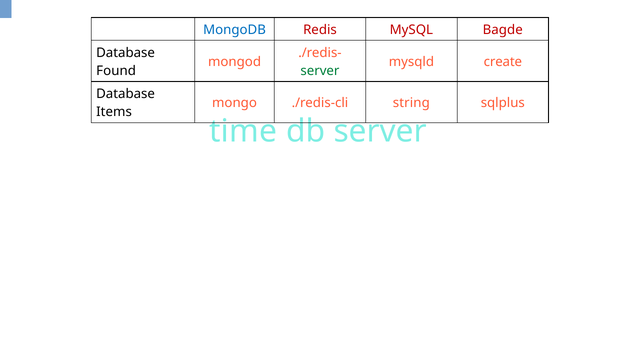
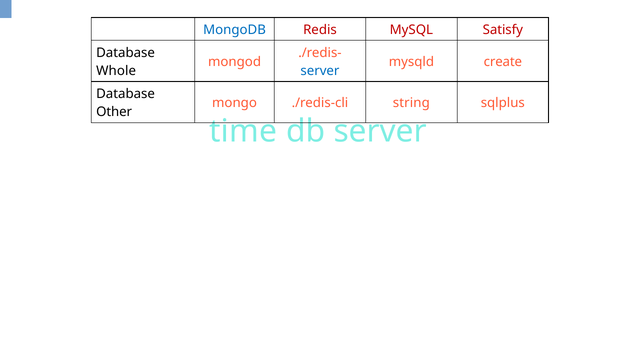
Bagde: Bagde -> Satisfy (503, 30)
Found: Found -> Whole (116, 71)
server colour: green -> blue (320, 71)
Items: Items -> Other (114, 112)
